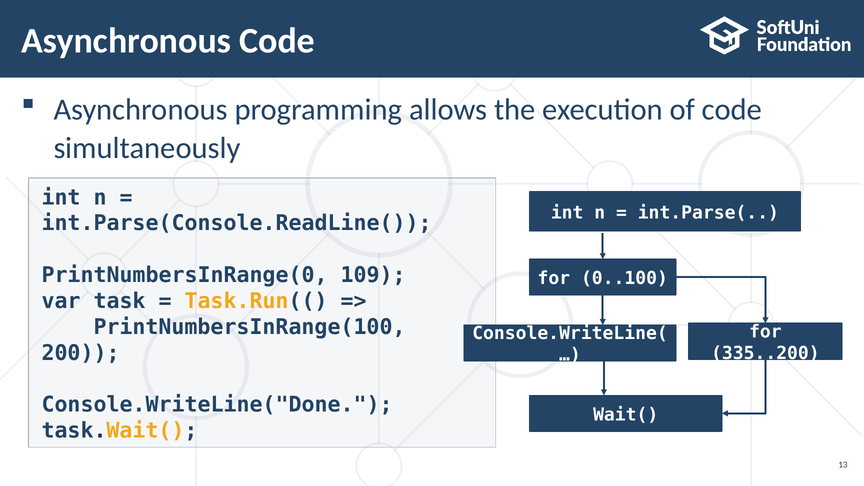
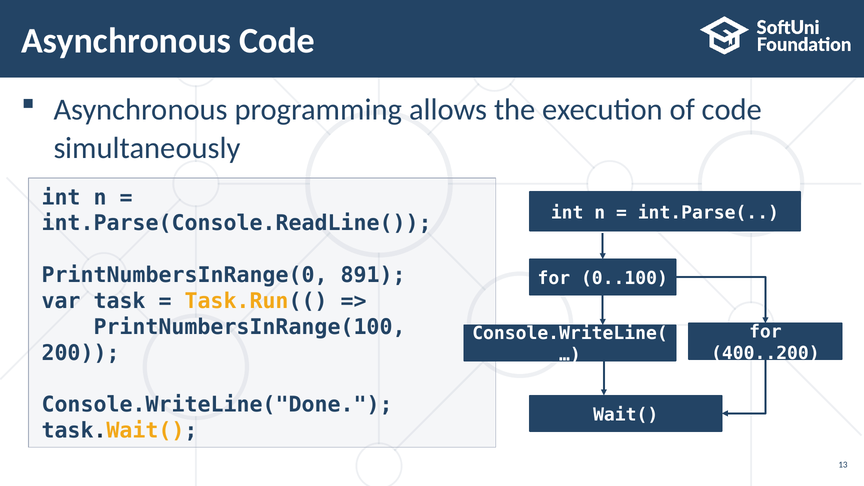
109: 109 -> 891 (373, 275)
335..200: 335..200 -> 400..200 (765, 353)
